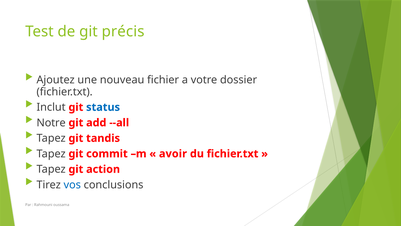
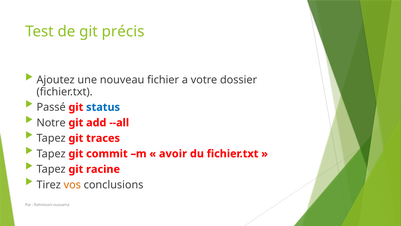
Inclut: Inclut -> Passé (51, 107)
tandis: tandis -> traces (103, 138)
action: action -> racine (103, 169)
vos colour: blue -> orange (72, 184)
